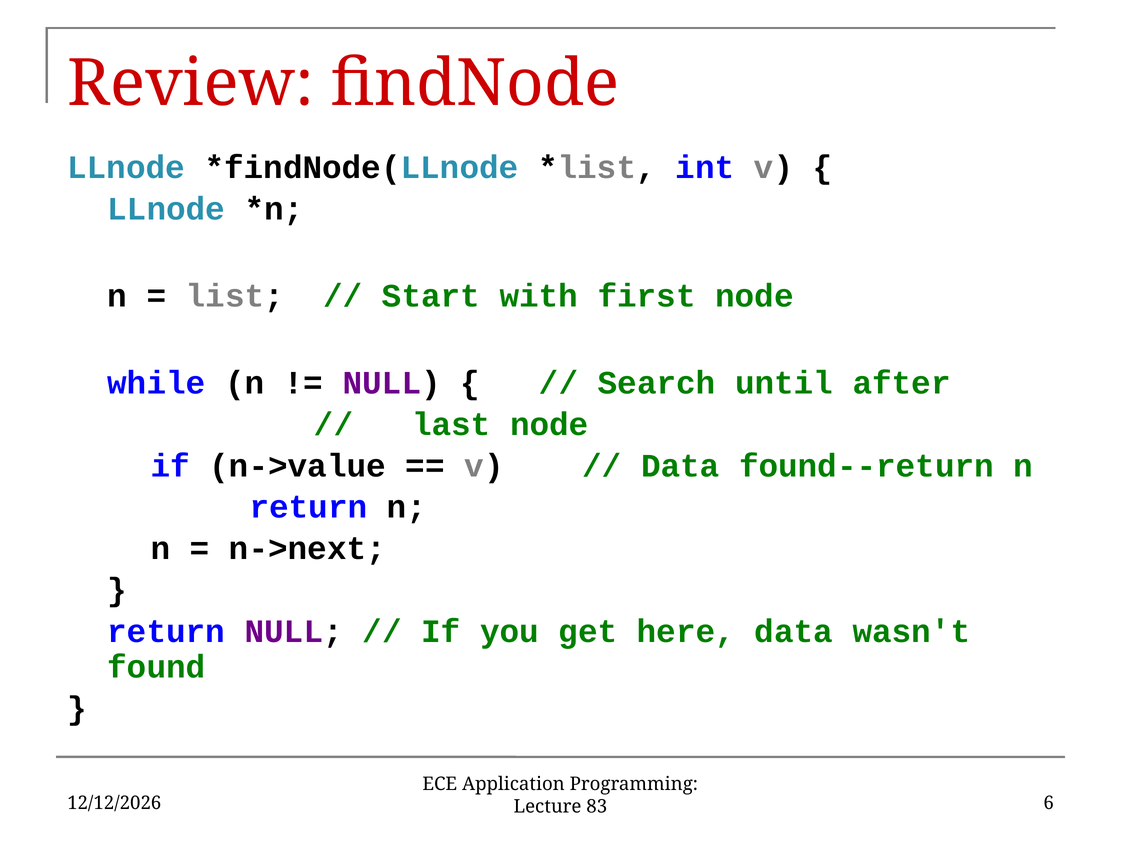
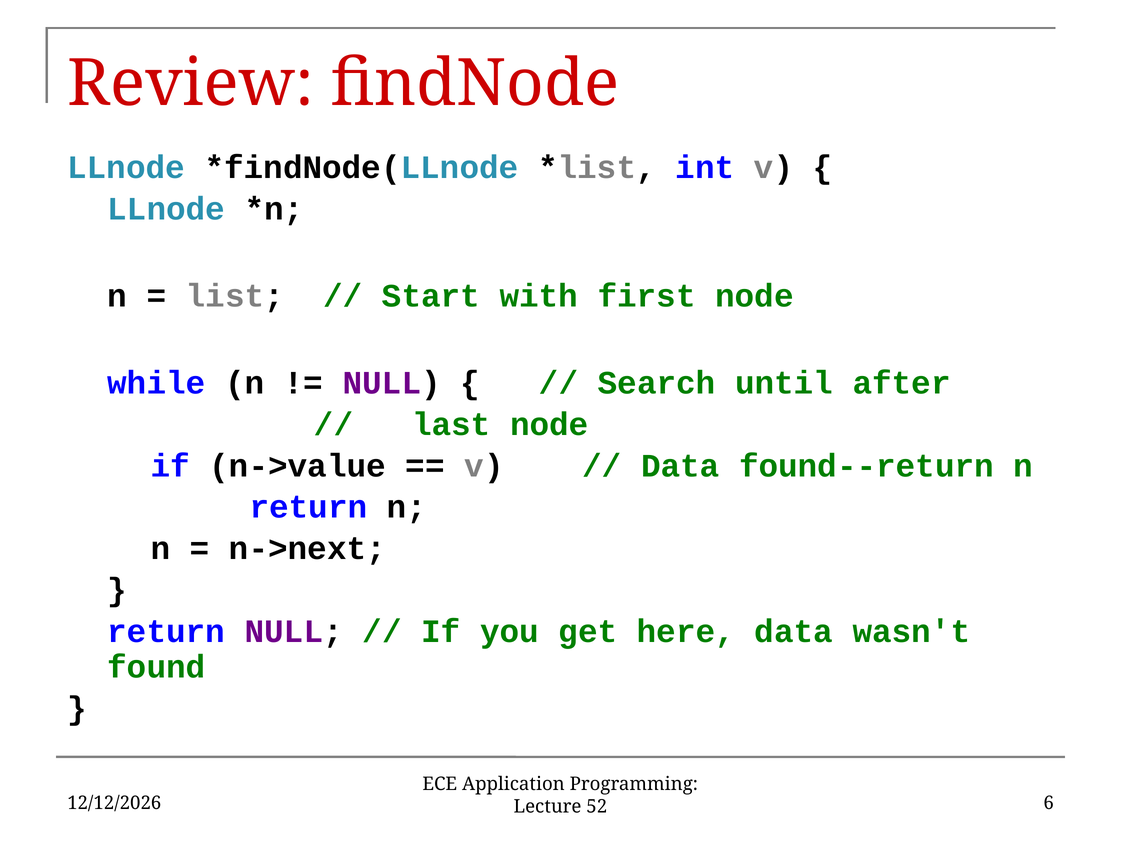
83: 83 -> 52 (597, 807)
